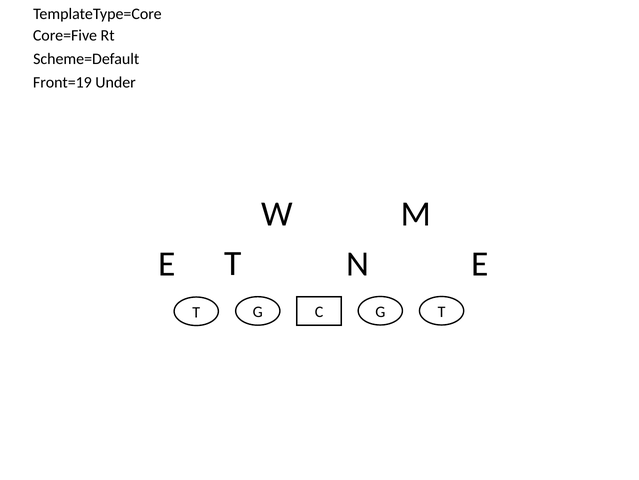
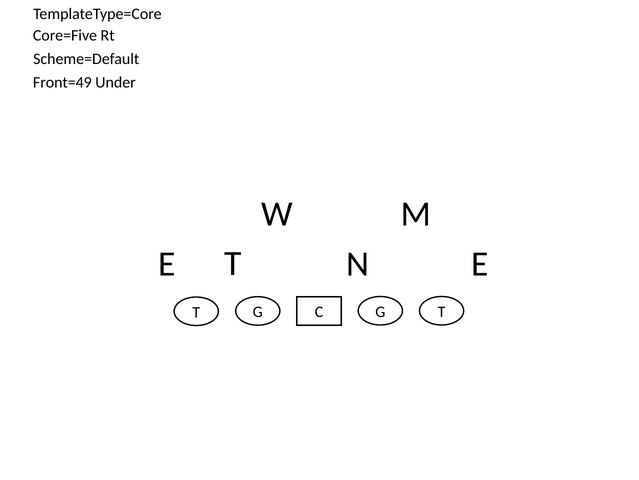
Front=19: Front=19 -> Front=49 (62, 82)
